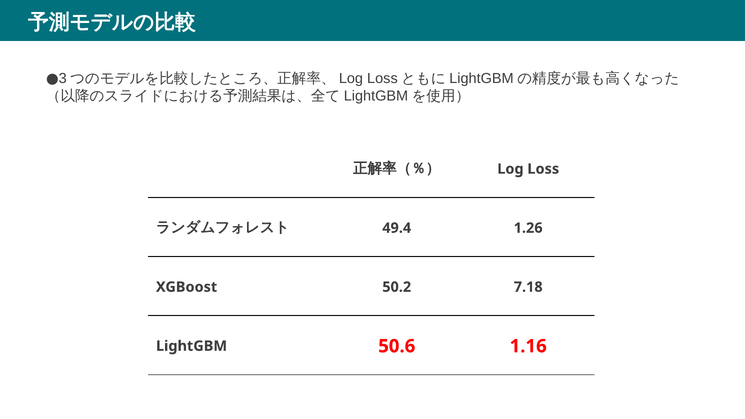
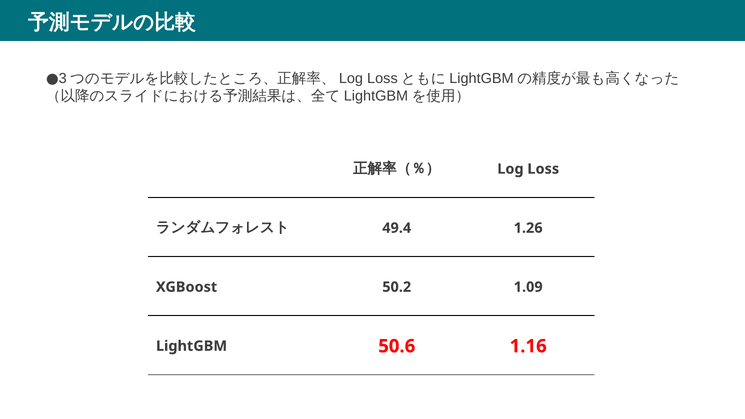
7.18: 7.18 -> 1.09 (528, 287)
